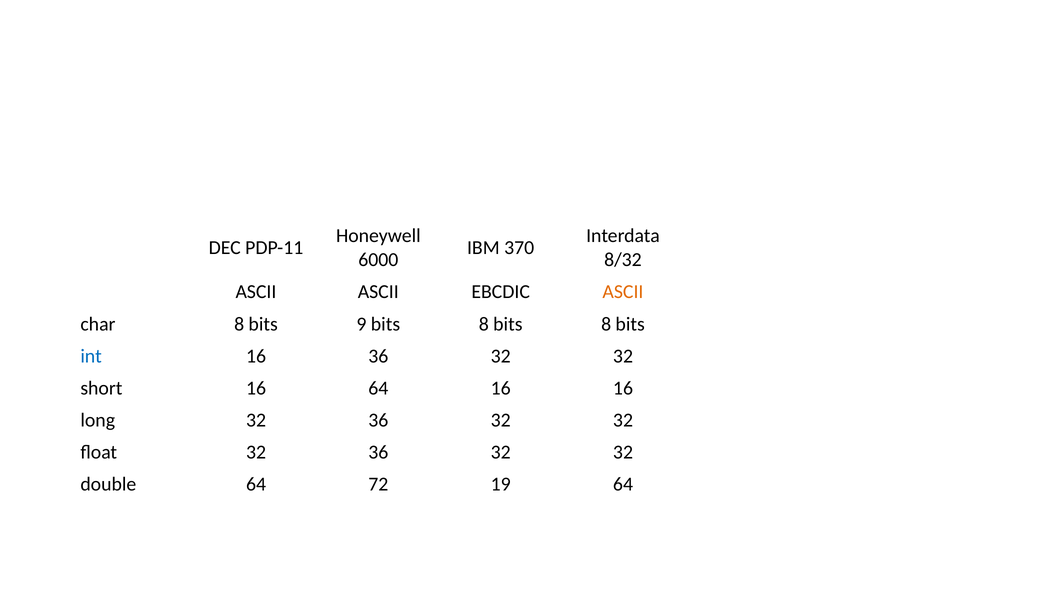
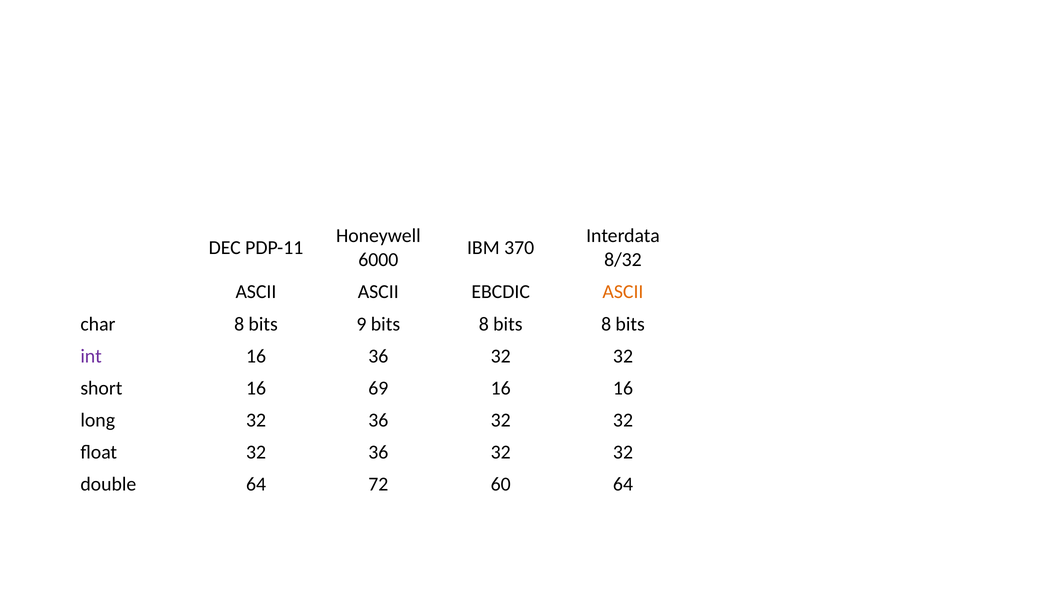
int colour: blue -> purple (91, 356)
16 64: 64 -> 69 (378, 388)
19: 19 -> 60 (501, 485)
